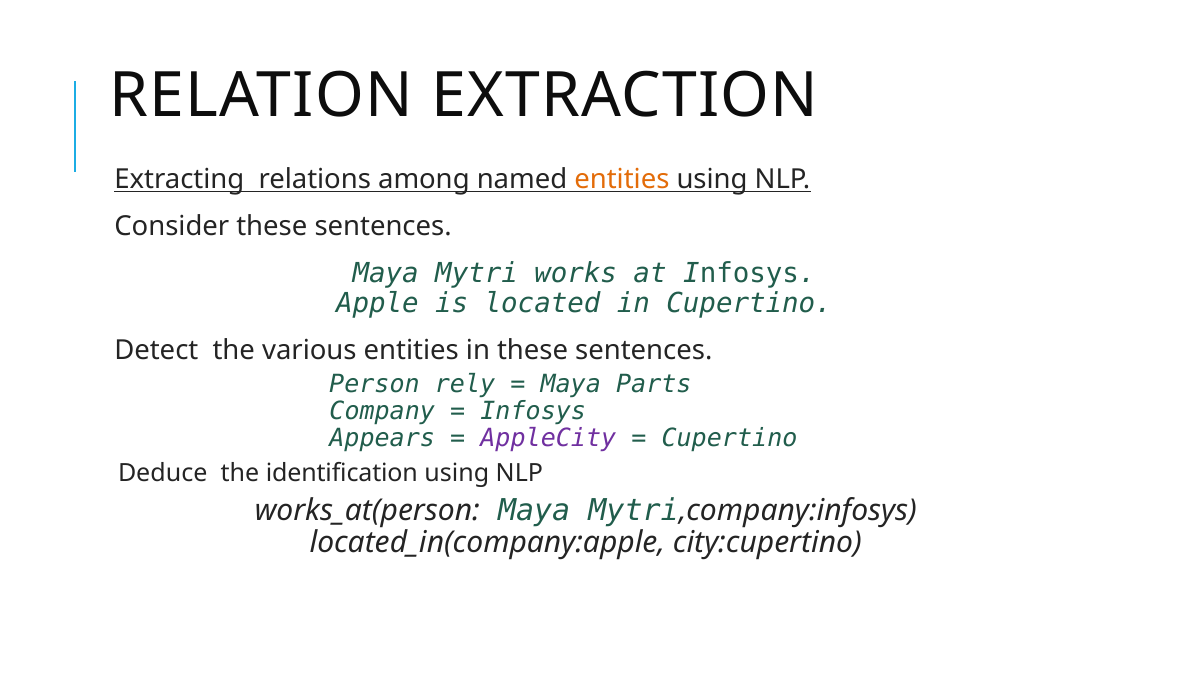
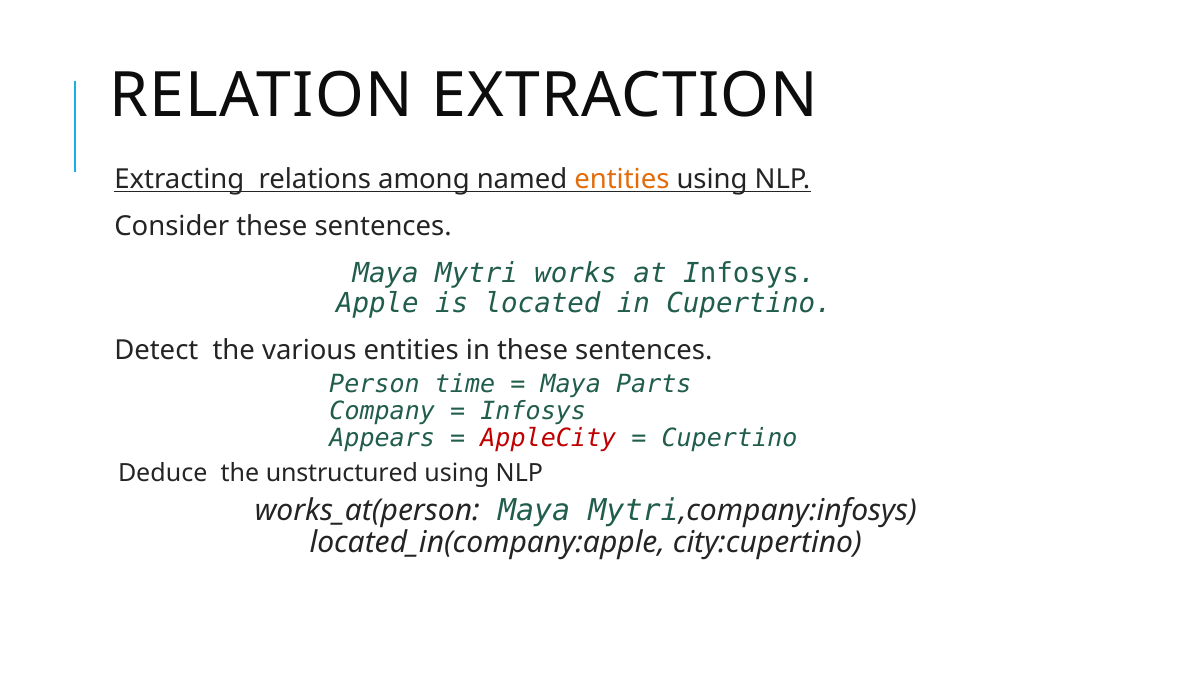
rely: rely -> time (465, 384)
AppleCity colour: purple -> red (548, 438)
identification: identification -> unstructured (342, 473)
